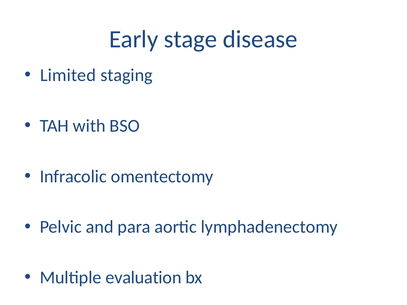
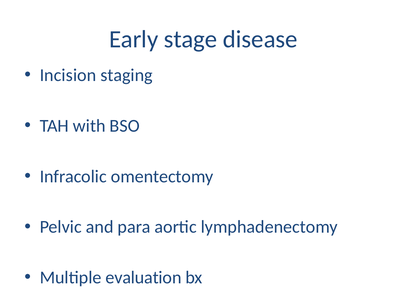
Limited: Limited -> Incision (68, 75)
